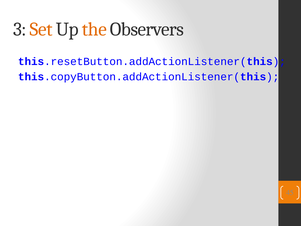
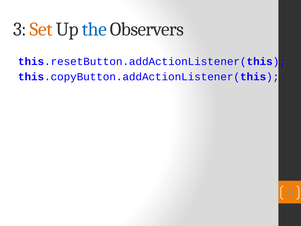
the colour: orange -> blue (94, 29)
